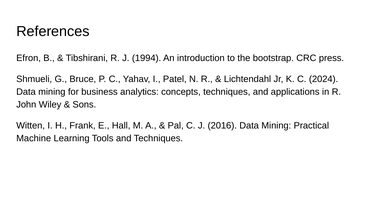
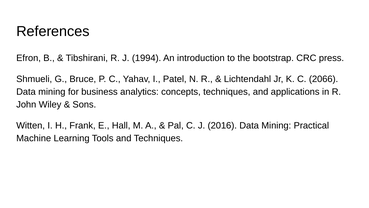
2024: 2024 -> 2066 (324, 79)
